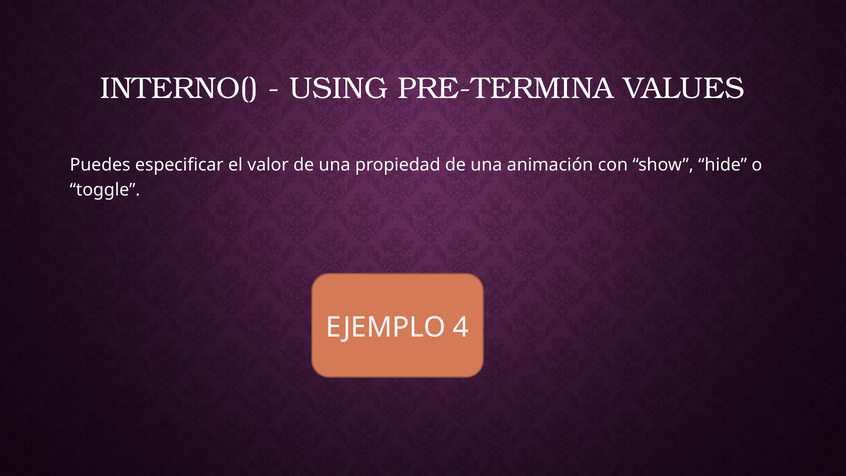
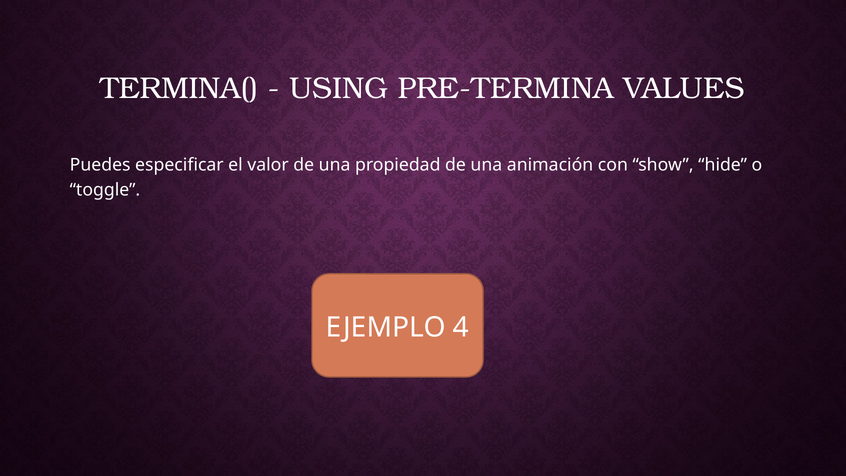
INTERNO(: INTERNO( -> TERMINA( (179, 88)
